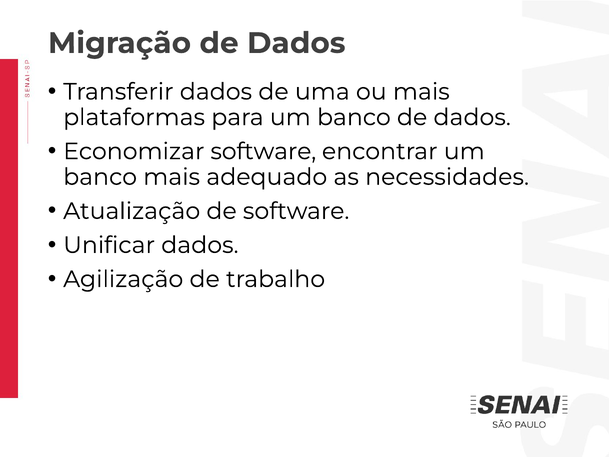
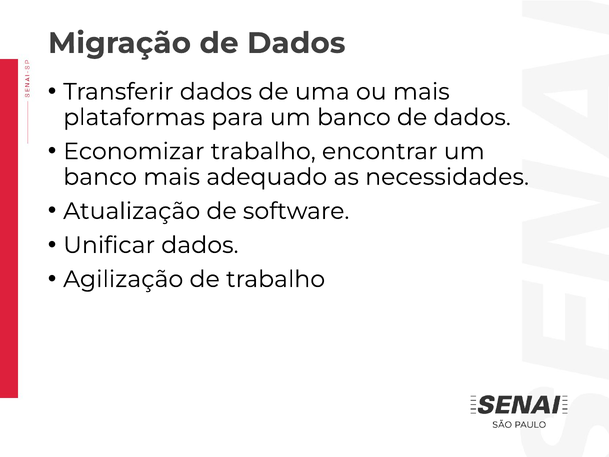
Economizar software: software -> trabalho (263, 151)
